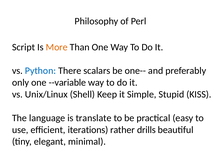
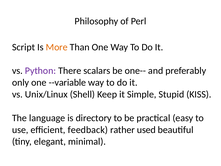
Python colour: blue -> purple (40, 71)
translate: translate -> directory (94, 118)
iterations: iterations -> feedback (88, 130)
drills: drills -> used (146, 130)
